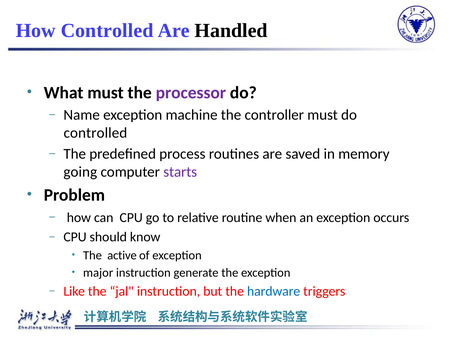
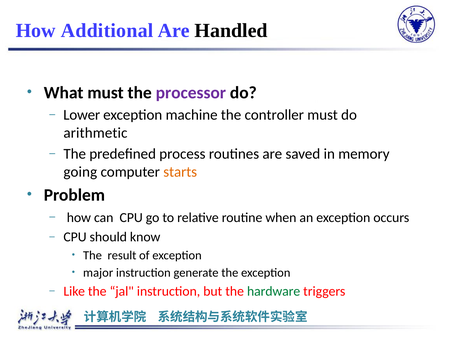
How Controlled: Controlled -> Additional (107, 31)
Name: Name -> Lower (82, 115)
controlled: controlled -> arithmetic (95, 133)
starts colour: purple -> orange (180, 172)
active: active -> result (122, 255)
hardware colour: blue -> green (274, 291)
